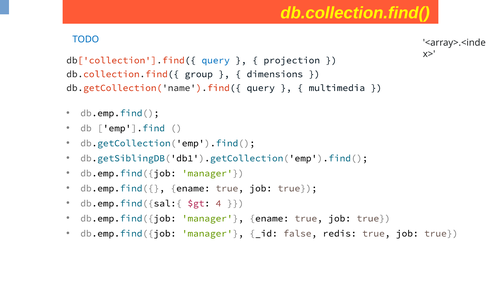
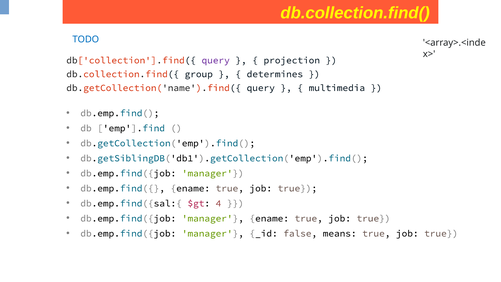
query colour: blue -> purple (216, 60)
dimensions: dimensions -> determines (275, 74)
redis: redis -> means (340, 233)
